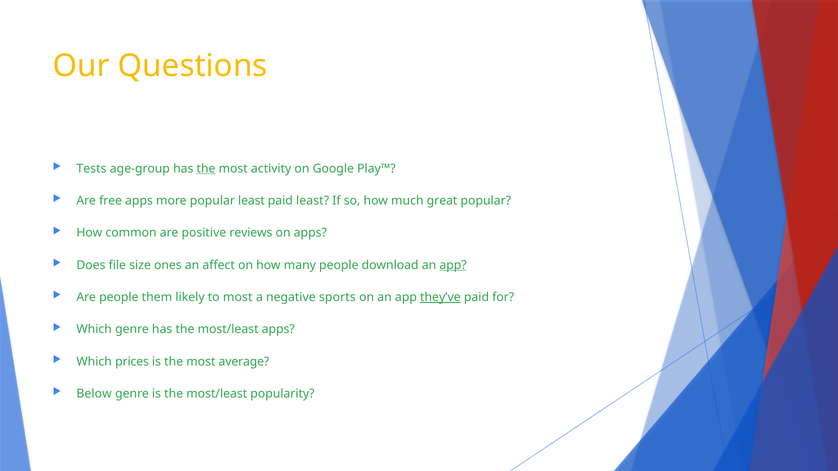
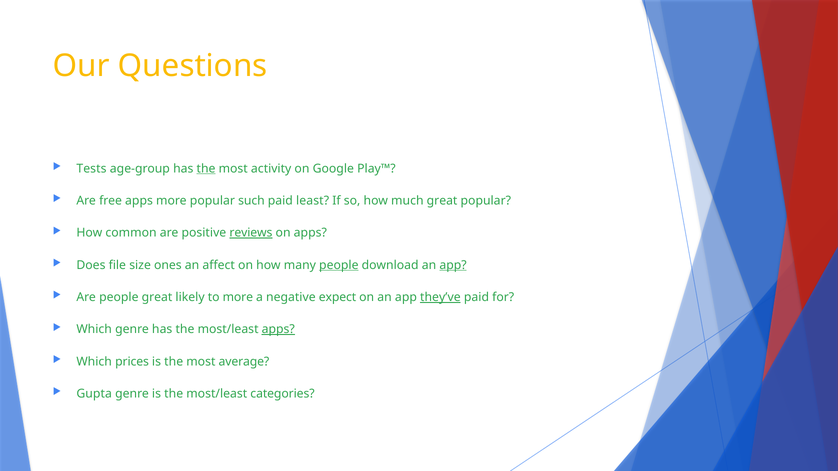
popular least: least -> such (251, 201)
reviews underline: none -> present (251, 233)
people underline: none -> present (339, 265)
people them: them -> great (157, 297)
to most: most -> more (238, 297)
sports: sports -> expect (337, 297)
apps underline: none -> present (278, 330)
Below: Below -> Gupta (94, 394)
popularity: popularity -> categories (282, 394)
